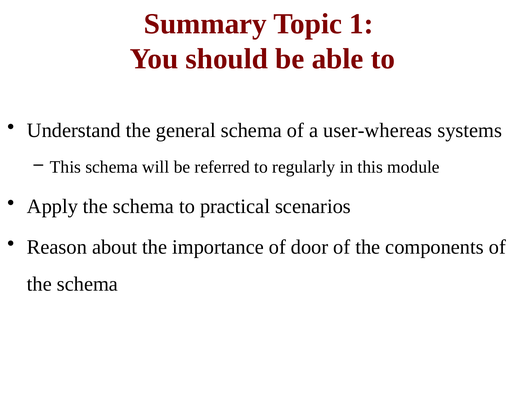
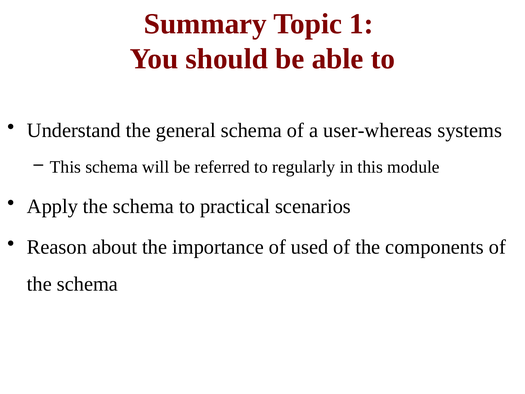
door: door -> used (310, 247)
